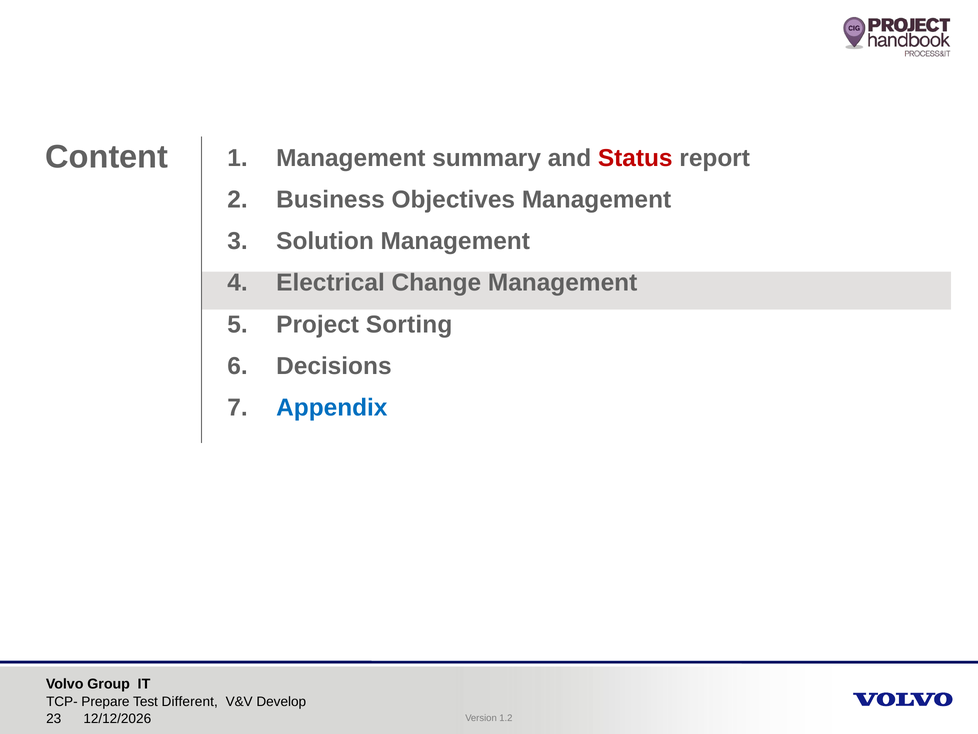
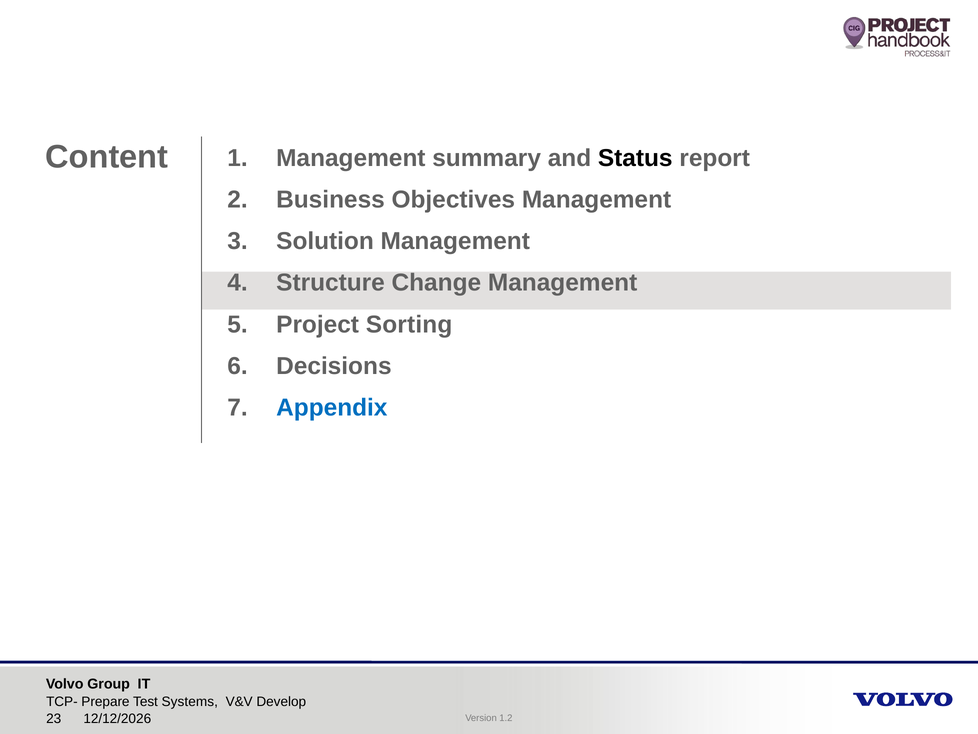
Status colour: red -> black (635, 158)
Electrical: Electrical -> Structure (331, 283)
Different: Different -> Systems (190, 701)
